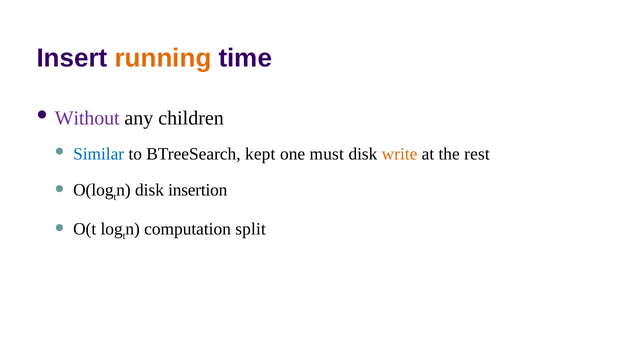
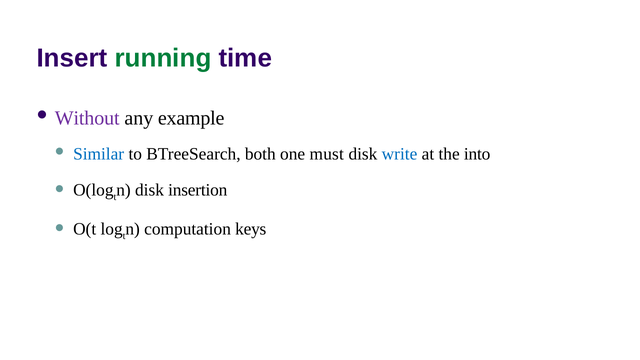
running colour: orange -> green (163, 58)
children: children -> example (191, 118)
kept: kept -> both (260, 154)
write colour: orange -> blue (400, 154)
rest: rest -> into (477, 154)
split: split -> keys (251, 229)
